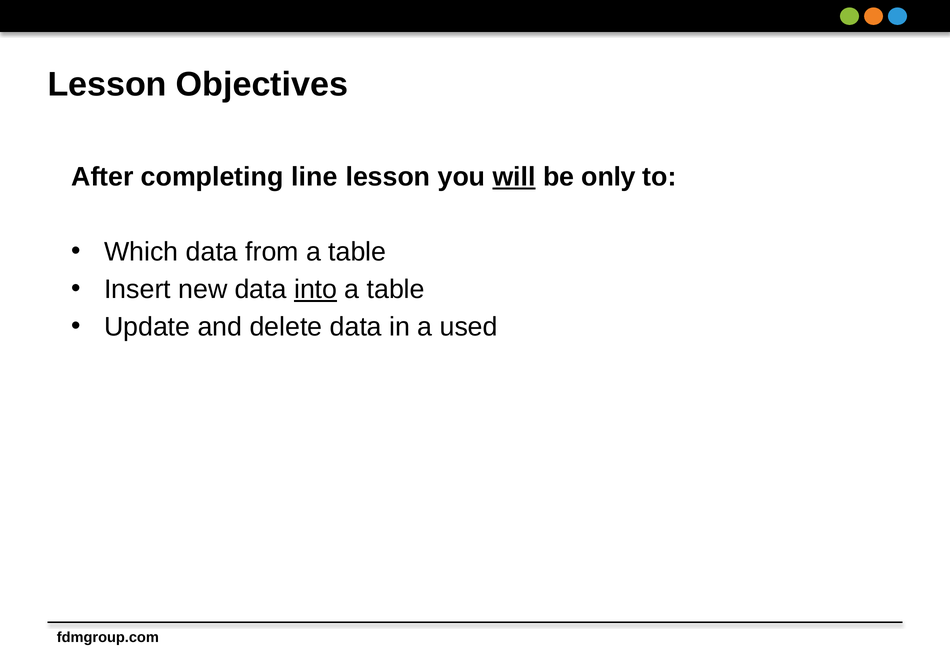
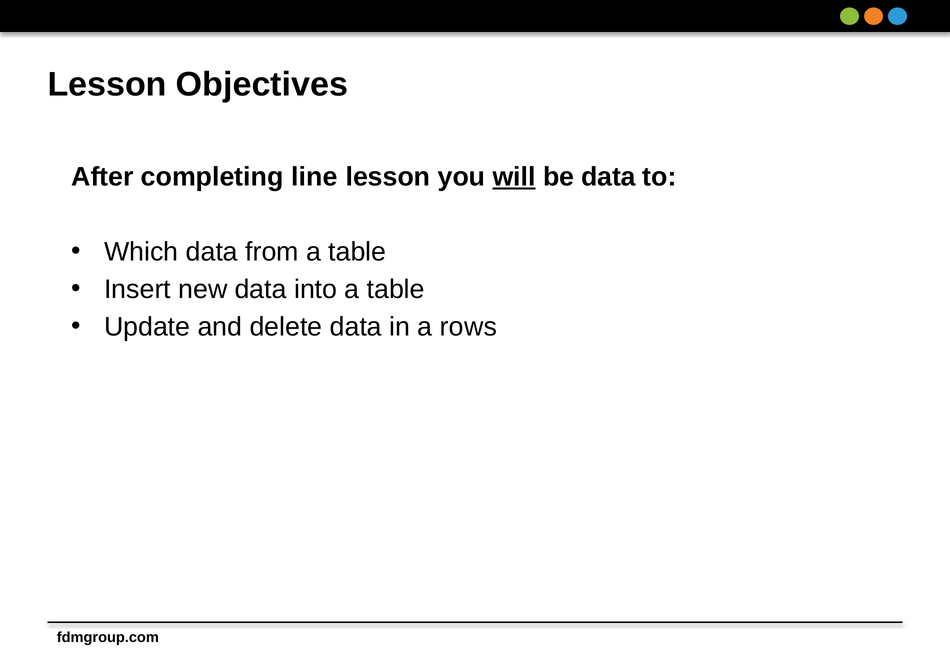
be only: only -> data (609, 177)
into underline: present -> none (316, 289)
used: used -> rows (468, 327)
